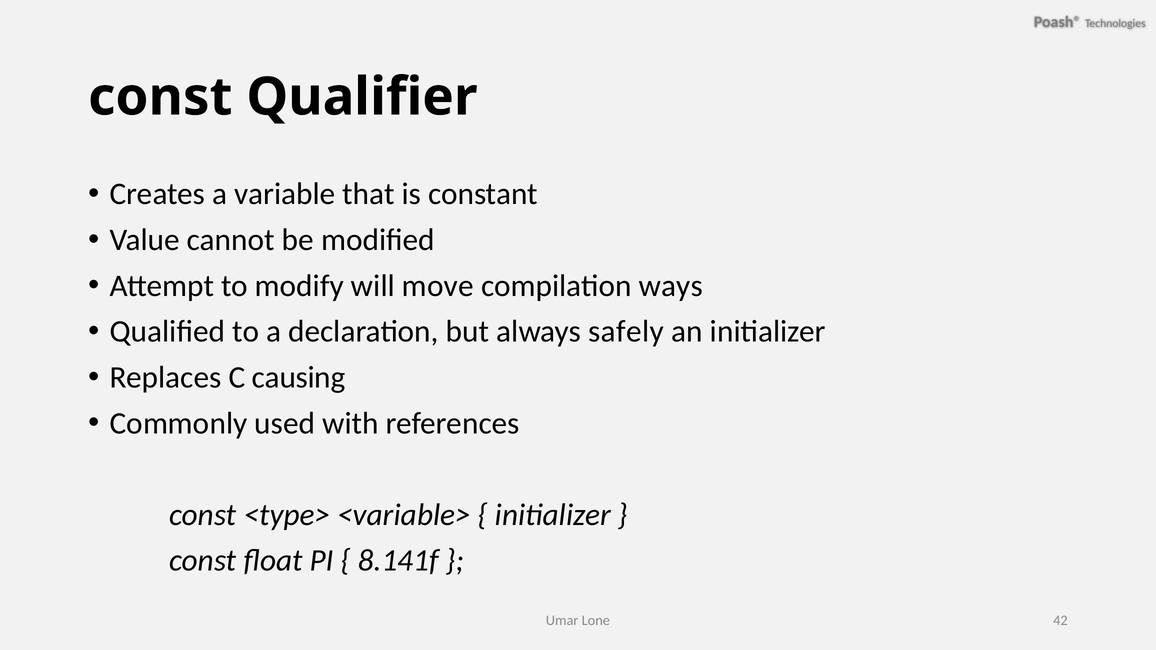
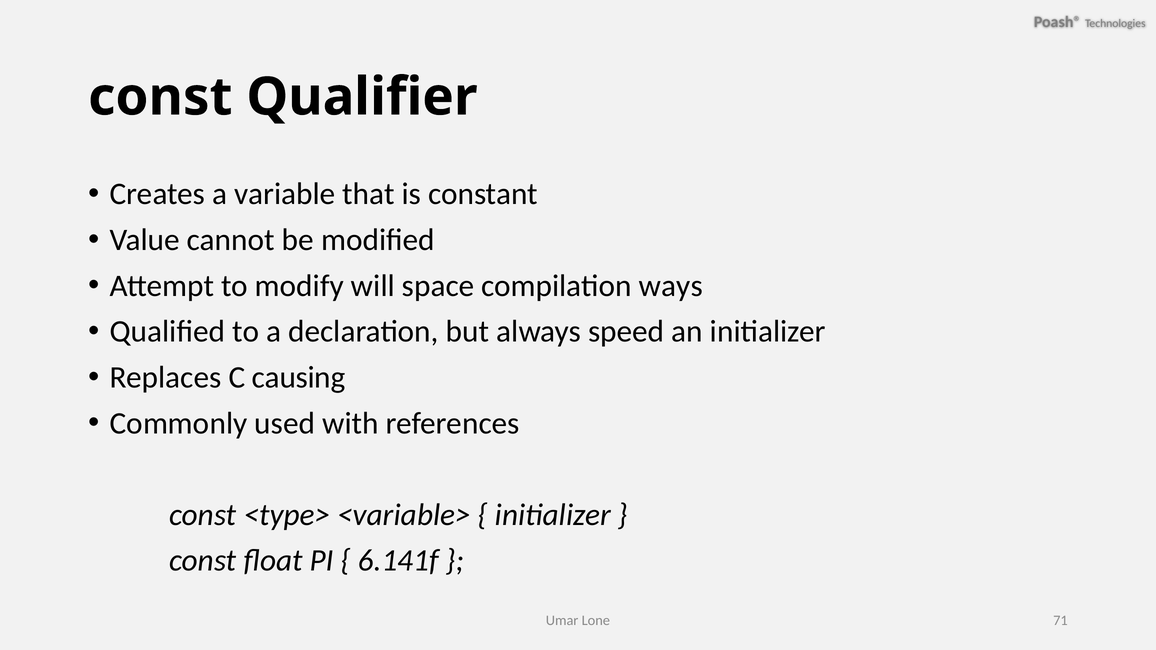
move: move -> space (438, 286)
safely: safely -> speed (626, 332)
8.141f: 8.141f -> 6.141f (398, 561)
42: 42 -> 71 (1061, 621)
